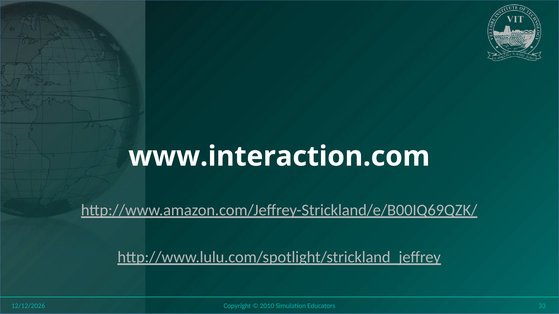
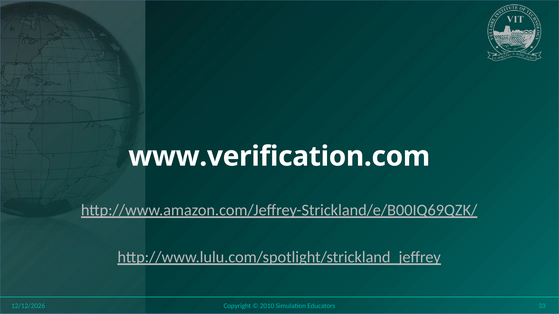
www.interaction.com: www.interaction.com -> www.verification.com (279, 157)
